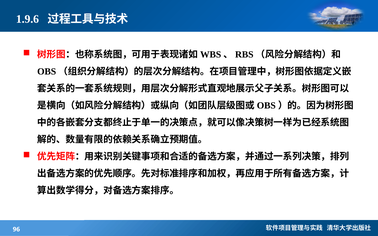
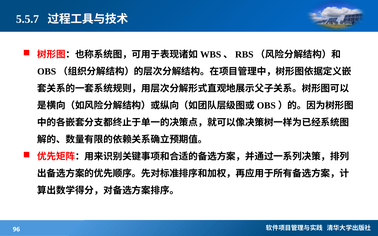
1.9.6: 1.9.6 -> 5.5.7 (27, 19)
